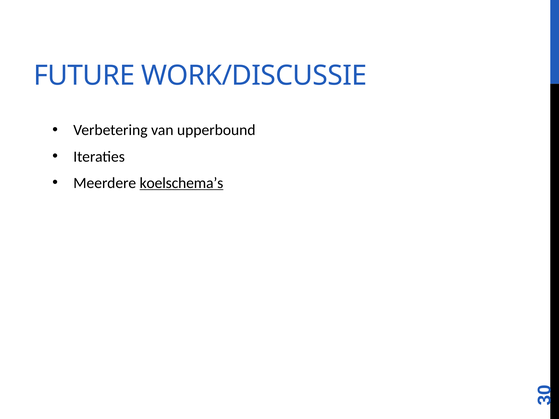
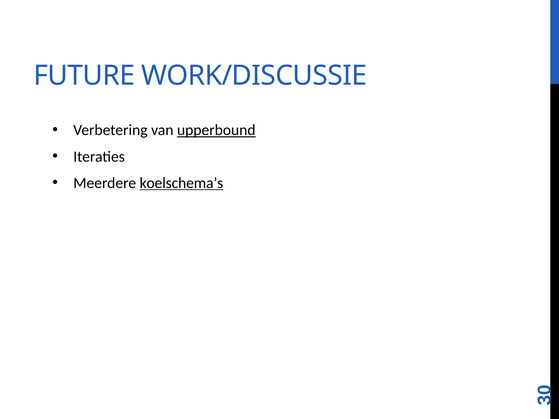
upperbound underline: none -> present (216, 130)
